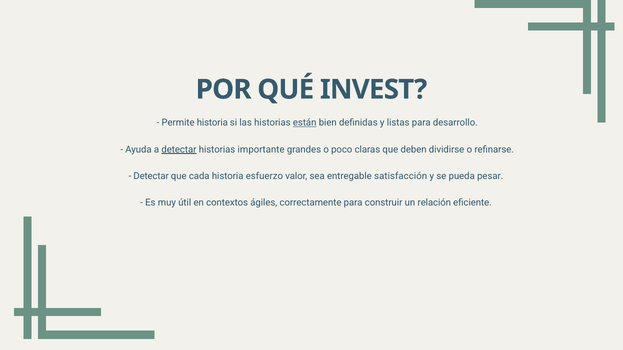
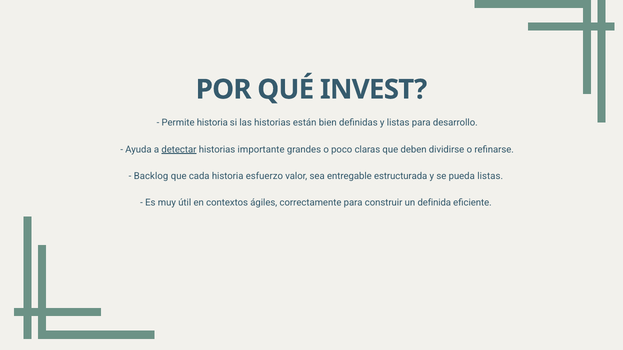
están underline: present -> none (305, 123)
Detectar: Detectar -> Backlog (151, 176)
satisfacción: satisfacción -> estructurada (401, 176)
pueda pesar: pesar -> listas (490, 176)
relación: relación -> definida (434, 203)
